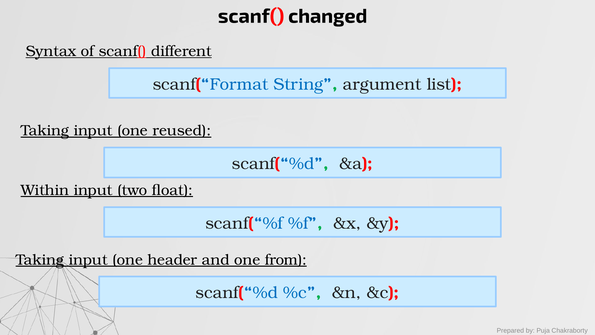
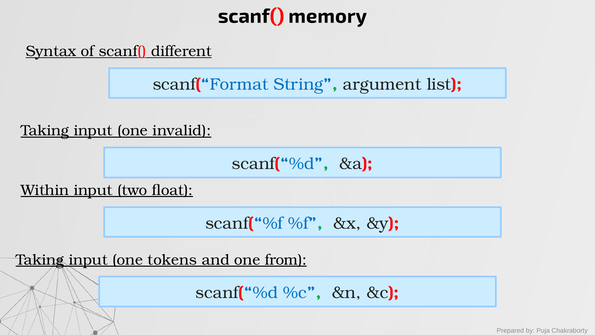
changed: changed -> memory (328, 16)
reused: reused -> invalid (182, 131)
header: header -> tokens (172, 260)
